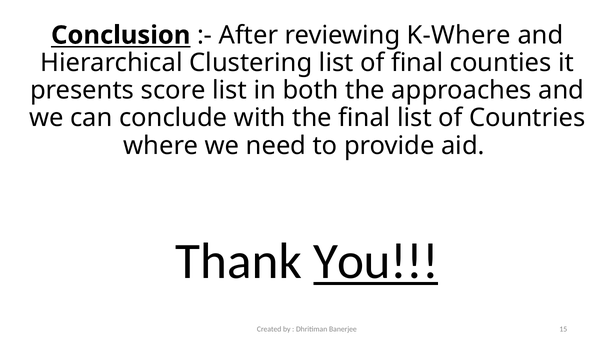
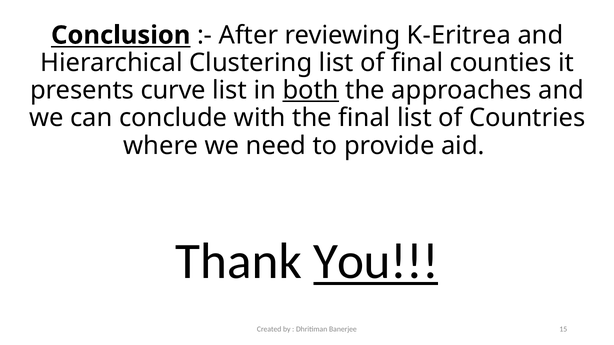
K-Where: K-Where -> K-Eritrea (459, 35)
score: score -> curve (173, 91)
both underline: none -> present (311, 91)
